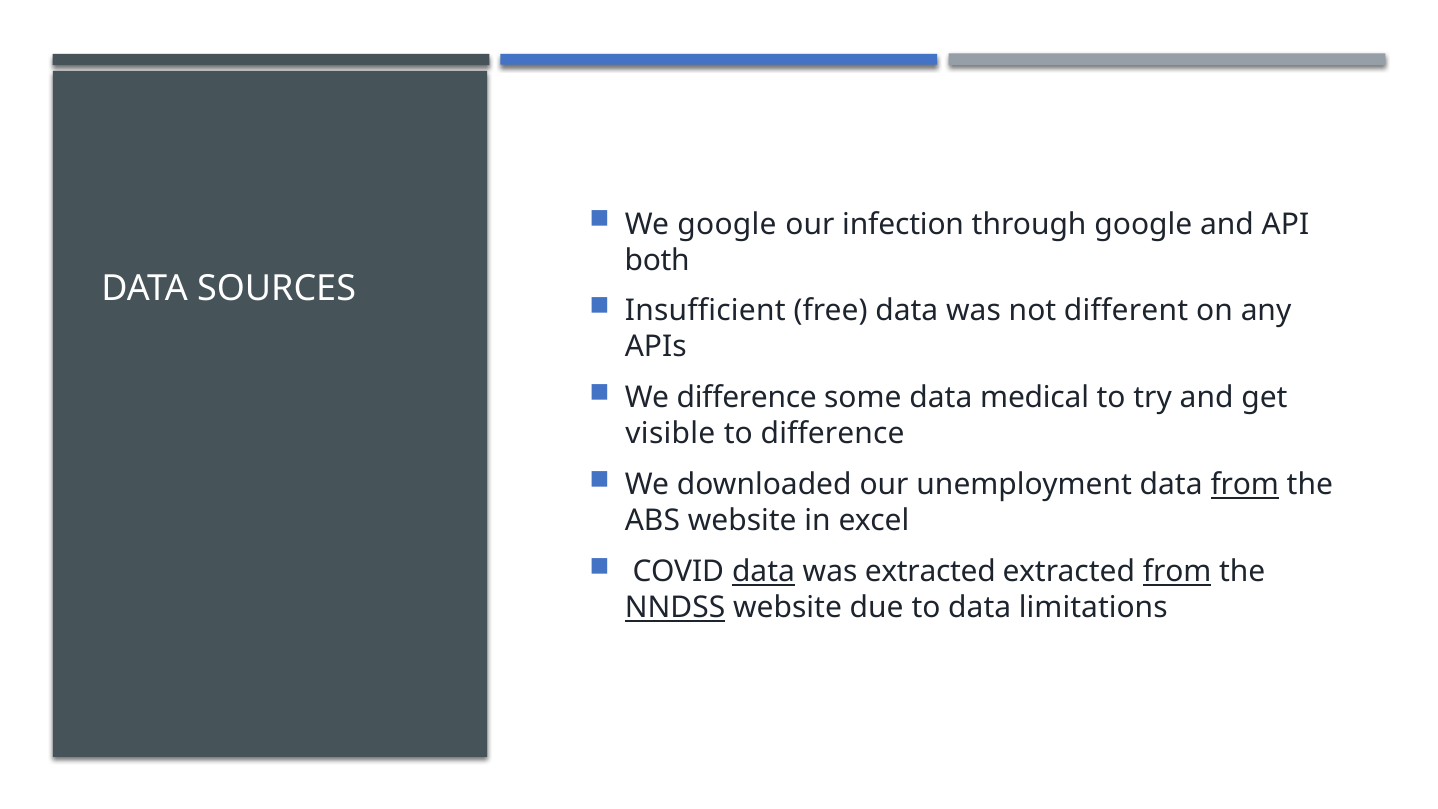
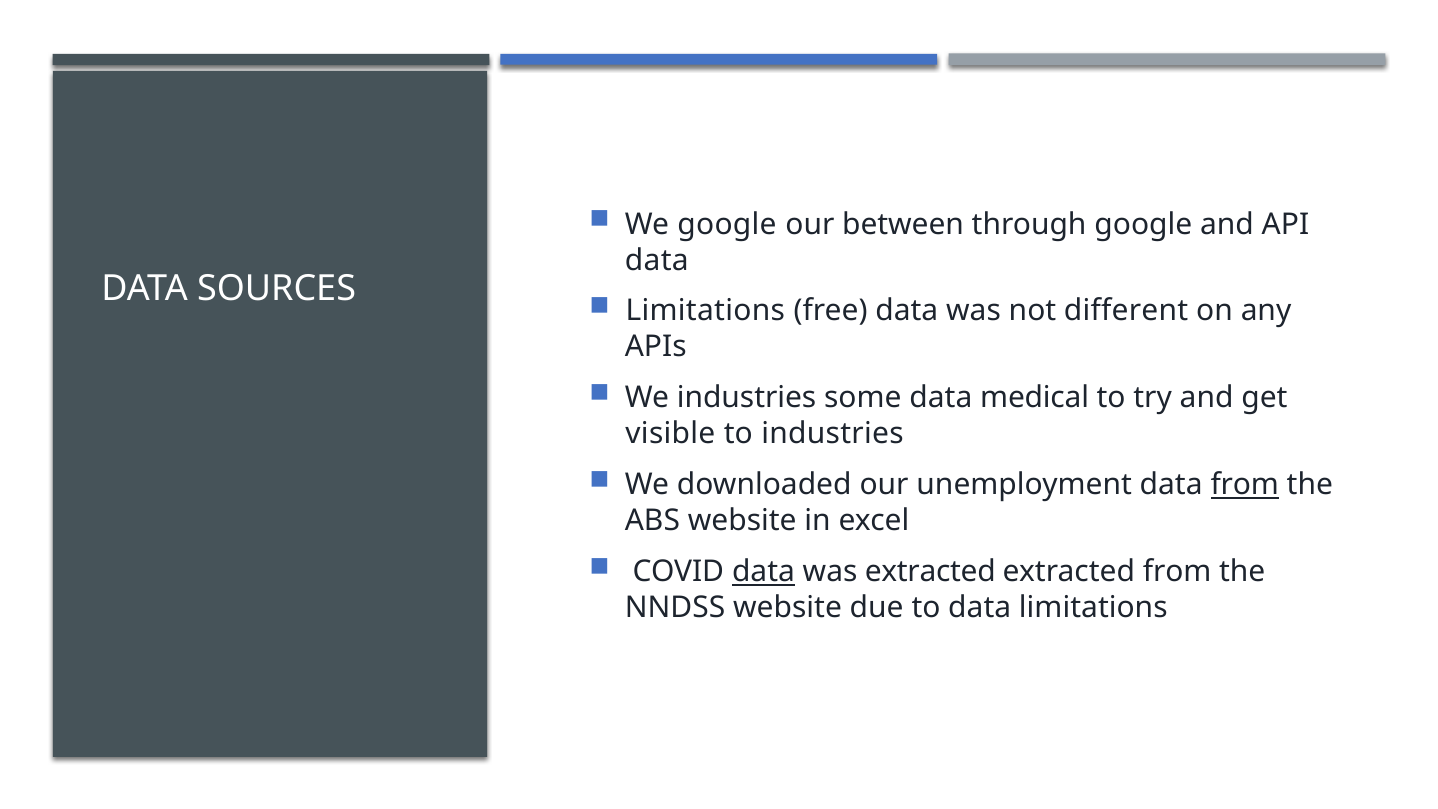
infection: infection -> between (903, 224)
both: both -> data (657, 260)
Insufficient: Insufficient -> Limitations (705, 311)
We difference: difference -> industries (747, 398)
to difference: difference -> industries (833, 434)
from underline: present -> none (1177, 572)
NNDSS underline: present -> none (675, 608)
